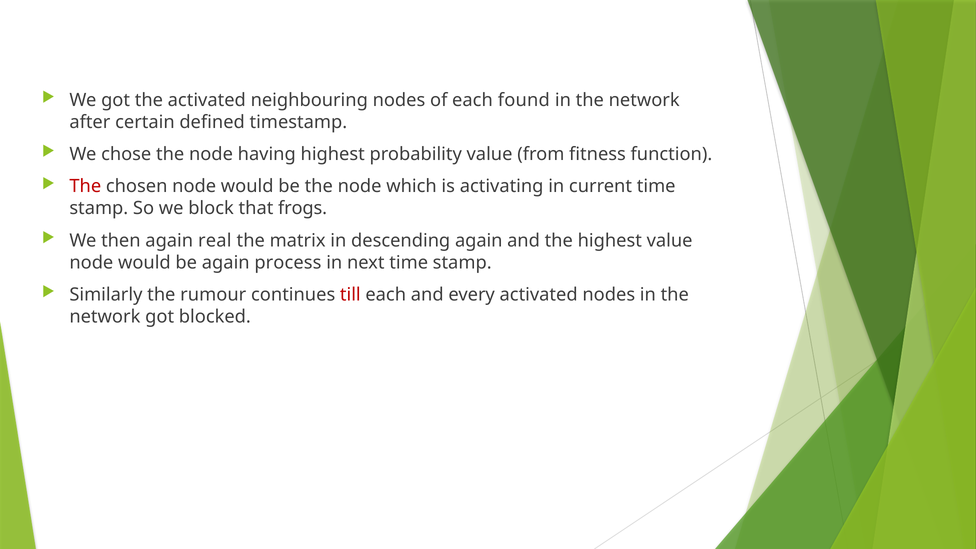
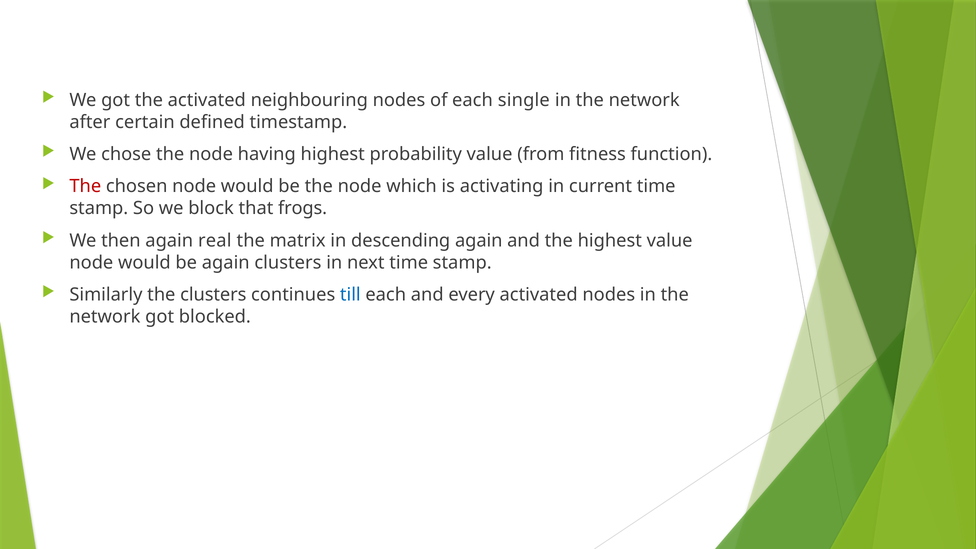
found: found -> single (524, 100)
again process: process -> clusters (288, 262)
the rumour: rumour -> clusters (213, 295)
till colour: red -> blue (350, 295)
